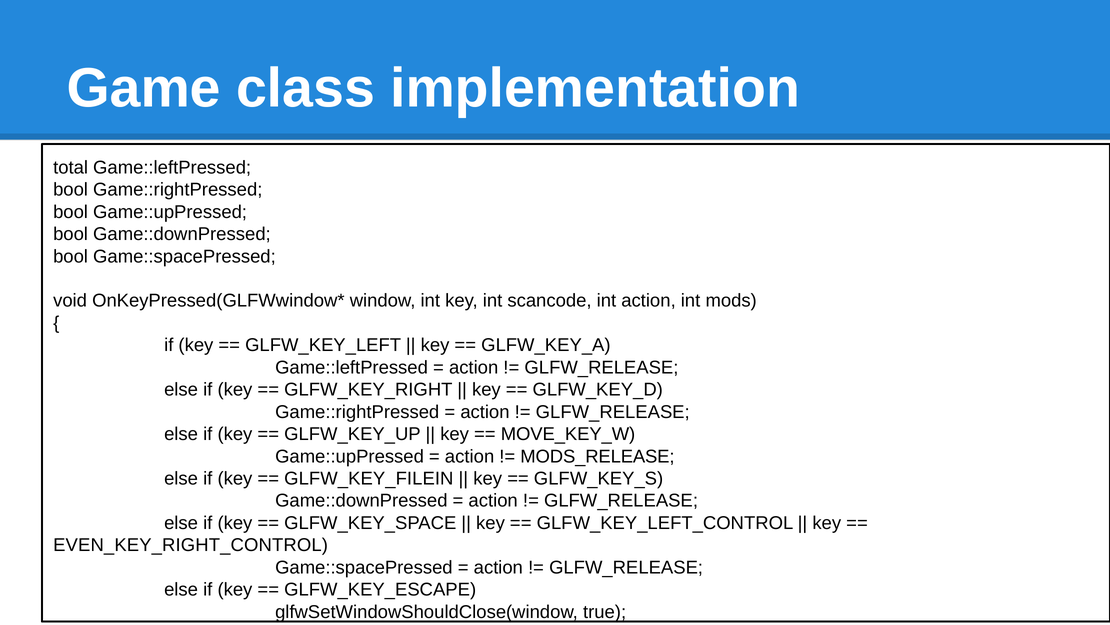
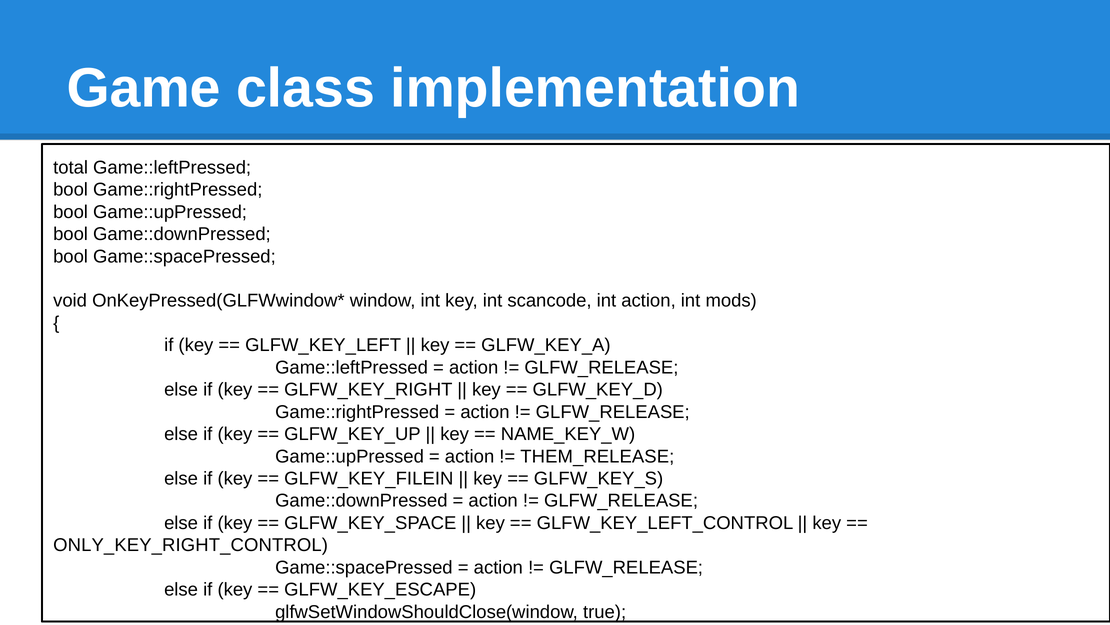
MOVE_KEY_W: MOVE_KEY_W -> NAME_KEY_W (568, 434)
MODS_RELEASE: MODS_RELEASE -> THEM_RELEASE (597, 456)
EVEN_KEY_RIGHT_CONTROL: EVEN_KEY_RIGHT_CONTROL -> ONLY_KEY_RIGHT_CONTROL (191, 545)
